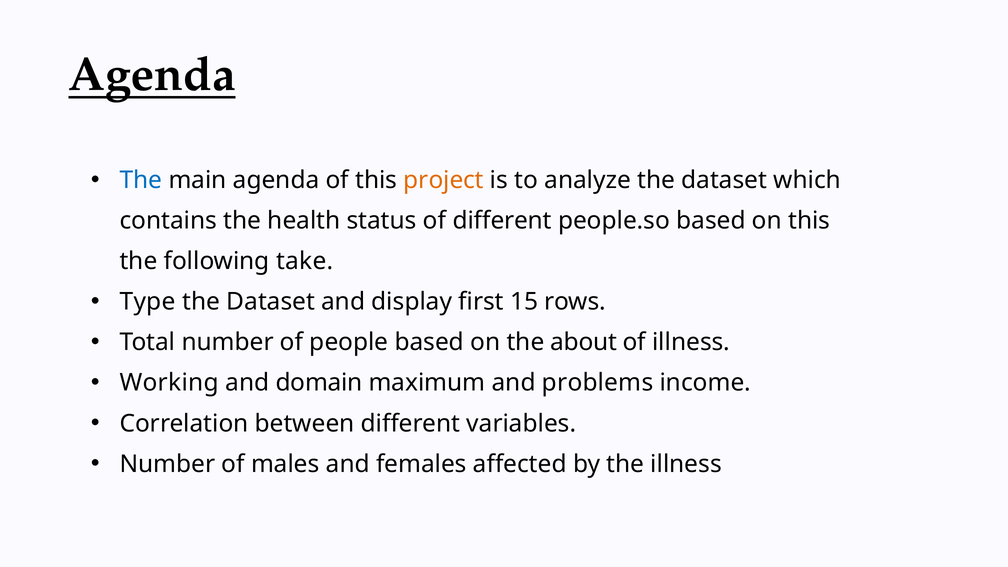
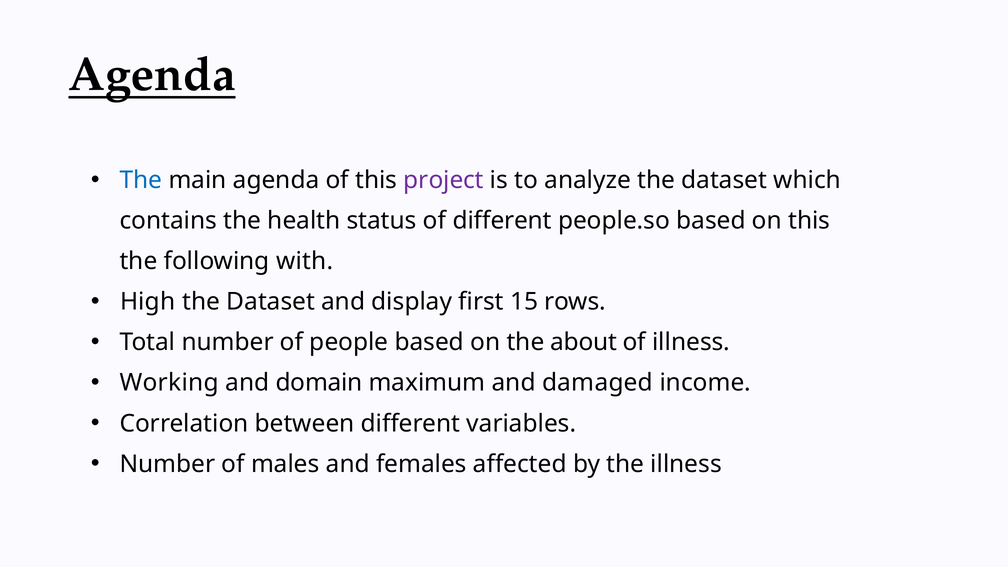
project colour: orange -> purple (444, 180)
take: take -> with (305, 261)
Type: Type -> High (148, 302)
problems: problems -> damaged (598, 383)
